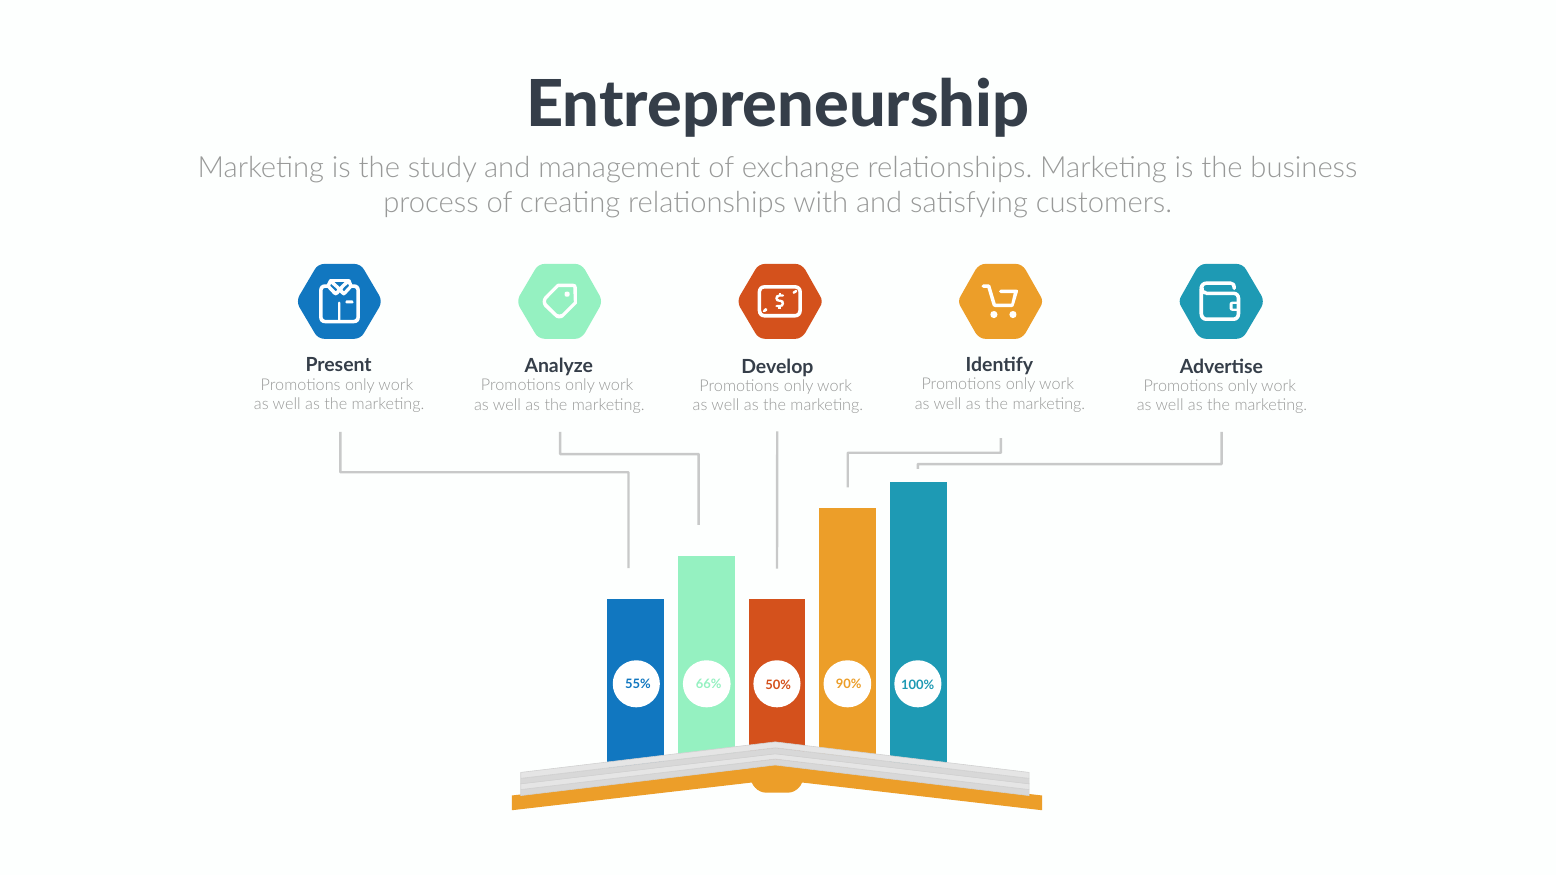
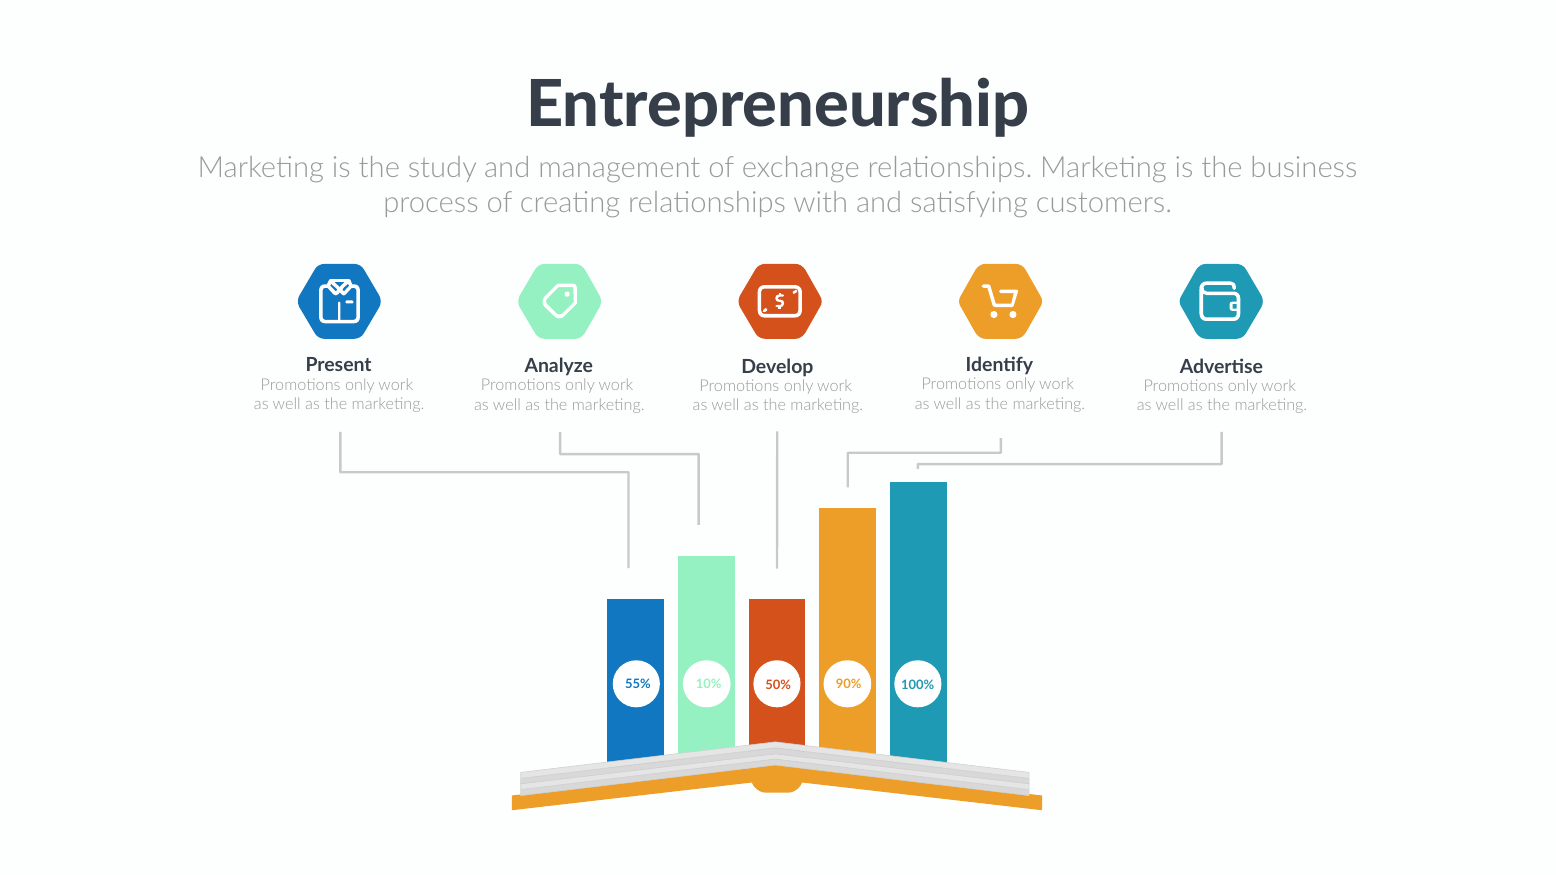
66%: 66% -> 10% (709, 685)
